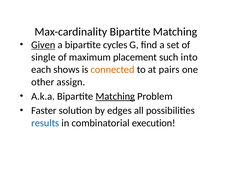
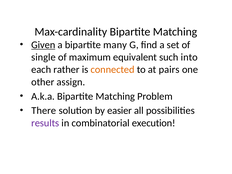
cycles: cycles -> many (115, 45)
placement: placement -> equivalent (135, 57)
shows: shows -> rather (66, 70)
Matching underline: present -> none (115, 96)
Faster: Faster -> There (44, 111)
edges: edges -> easier (120, 111)
results colour: blue -> purple (45, 123)
